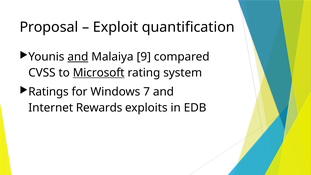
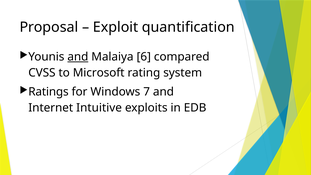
9: 9 -> 6 (144, 57)
Microsoft underline: present -> none (99, 73)
Rewards: Rewards -> Intuitive (99, 108)
